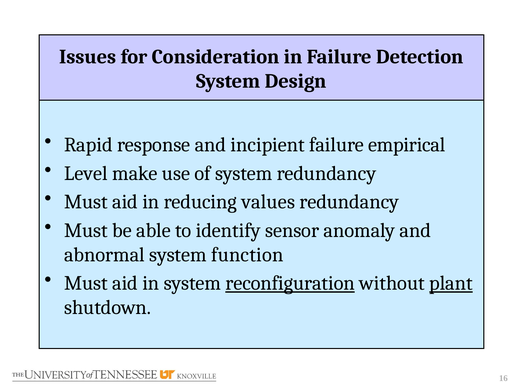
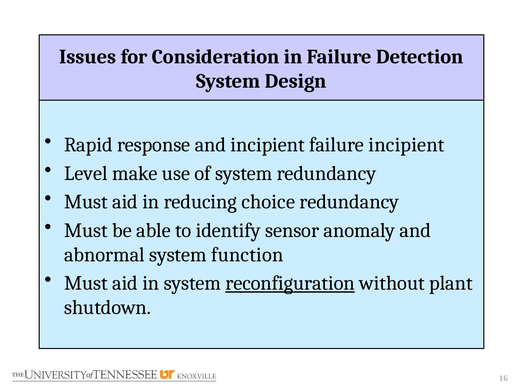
failure empirical: empirical -> incipient (407, 145)
values: values -> choice (268, 202)
plant underline: present -> none (451, 283)
